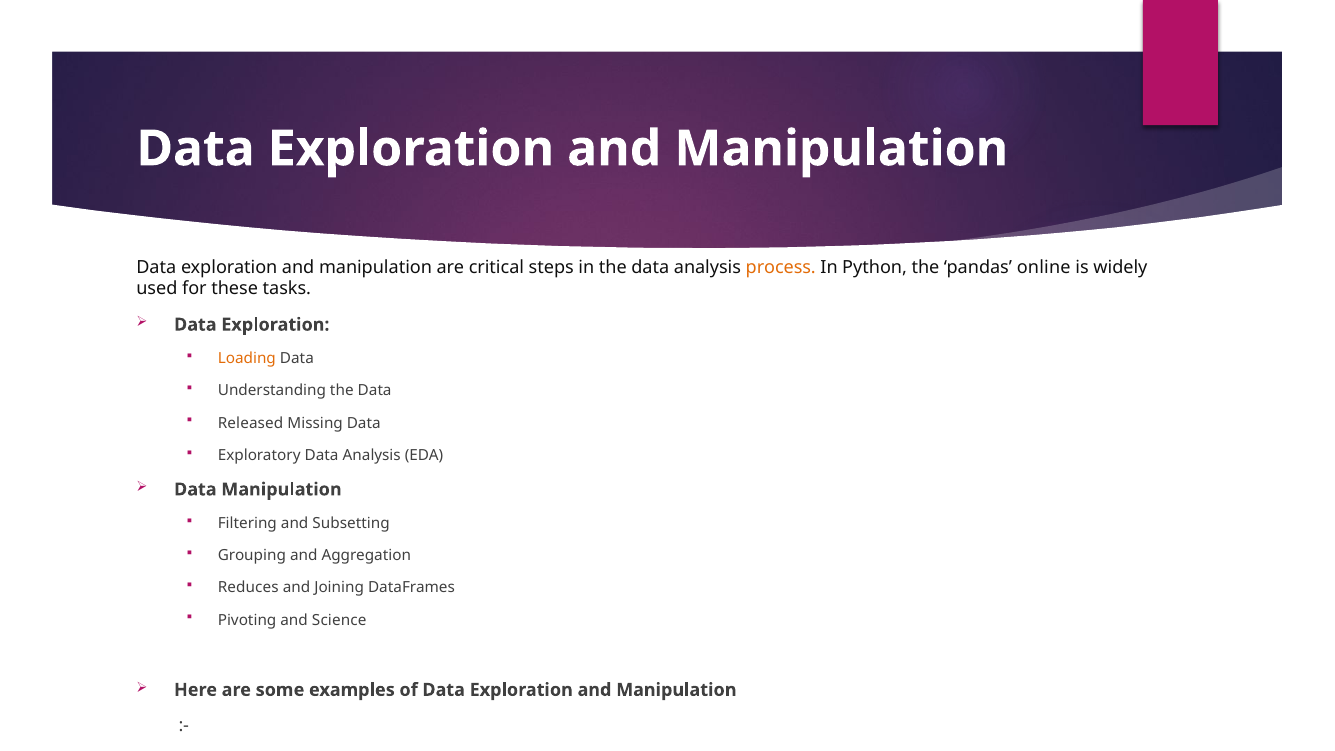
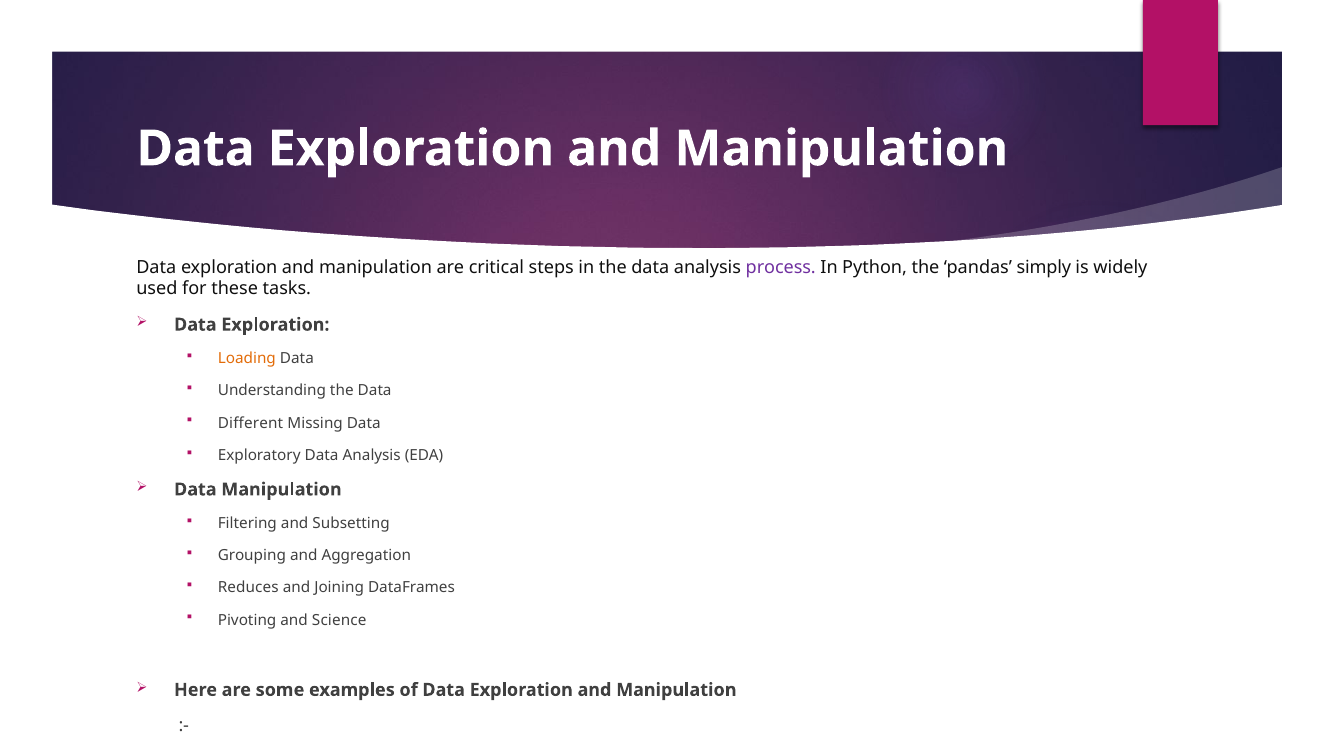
process colour: orange -> purple (781, 267)
online: online -> simply (1044, 267)
Released: Released -> Different (251, 423)
